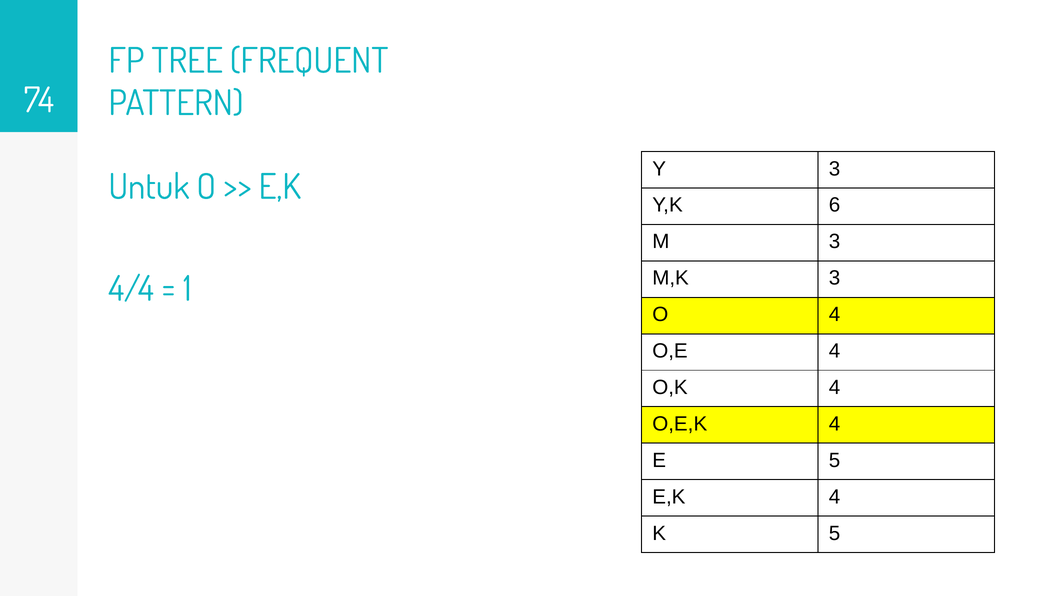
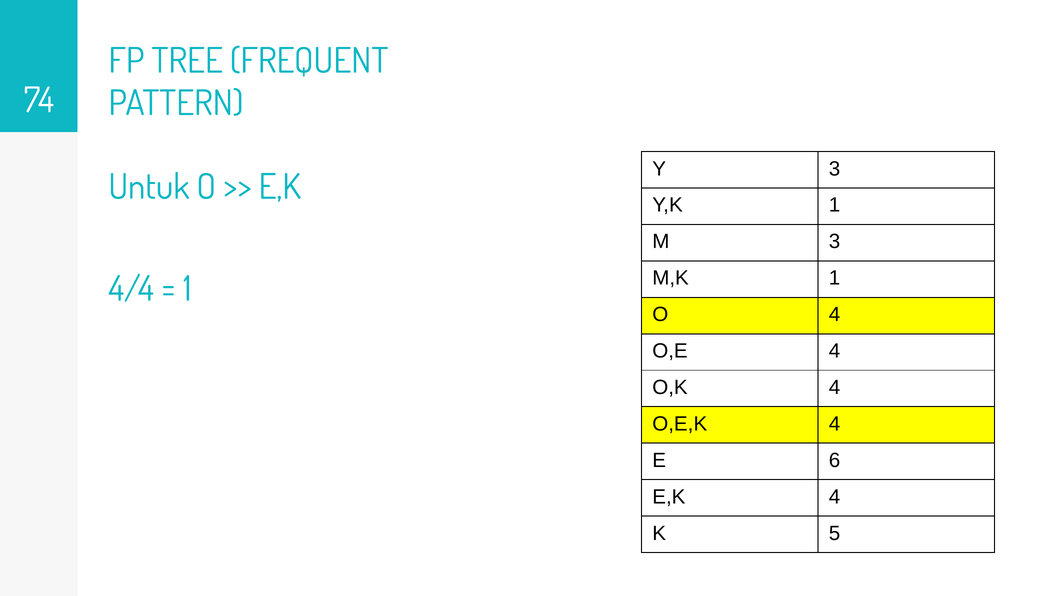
Y,K 6: 6 -> 1 (834, 205)
M,K 3: 3 -> 1 (834, 278)
E 5: 5 -> 6 (834, 460)
